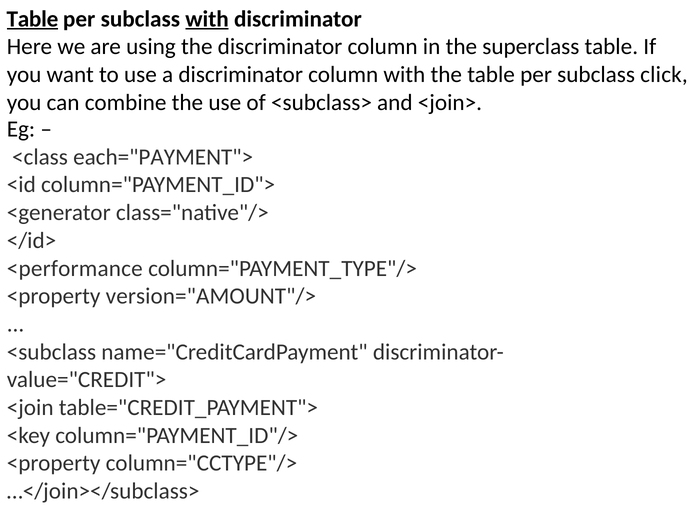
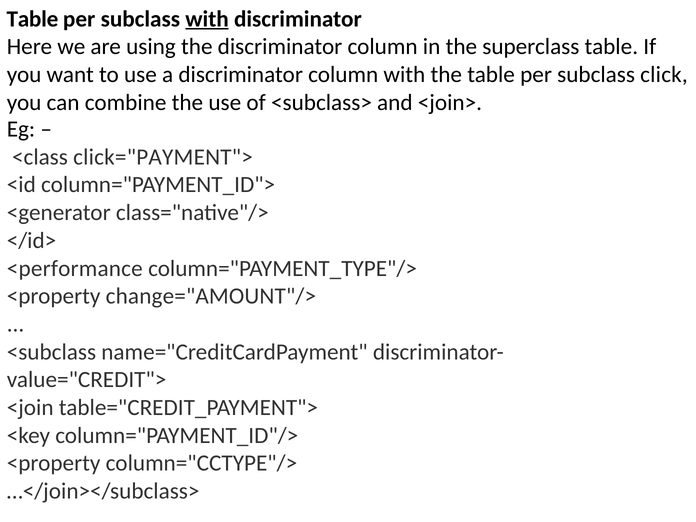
Table underline: present -> none (32, 19)
each="PAYMENT">: each="PAYMENT"> -> click="PAYMENT"> (163, 157)
version="AMOUNT"/>: version="AMOUNT"/> -> change="AMOUNT"/> (211, 296)
